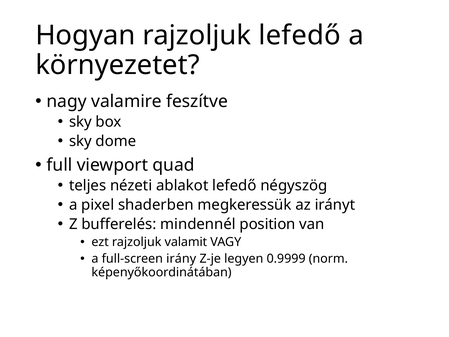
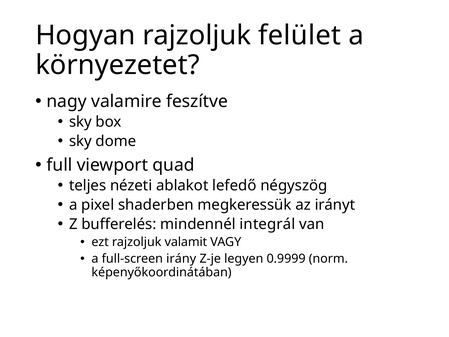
rajzoljuk lefedő: lefedő -> felület (300, 35)
position: position -> integrál (267, 224)
